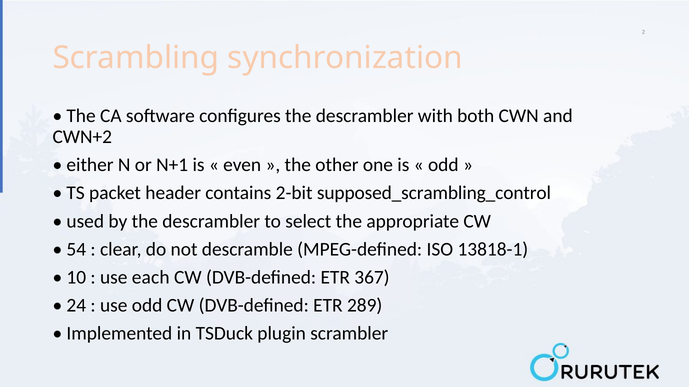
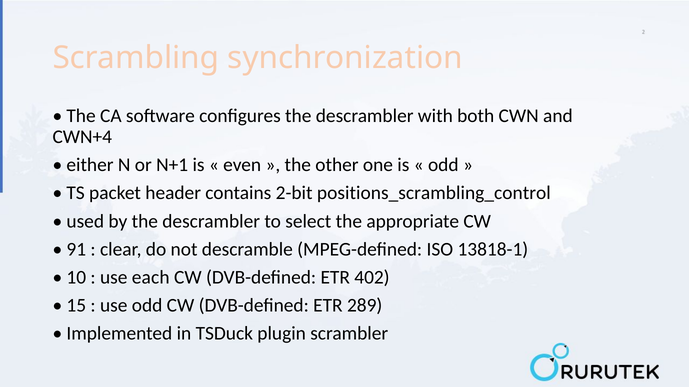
CWN+2: CWN+2 -> CWN+4 (82, 137)
supposed_scrambling_control: supposed_scrambling_control -> positions_scrambling_control (434, 193)
54: 54 -> 91 (76, 250)
367: 367 -> 402 (372, 278)
24: 24 -> 15 (76, 306)
